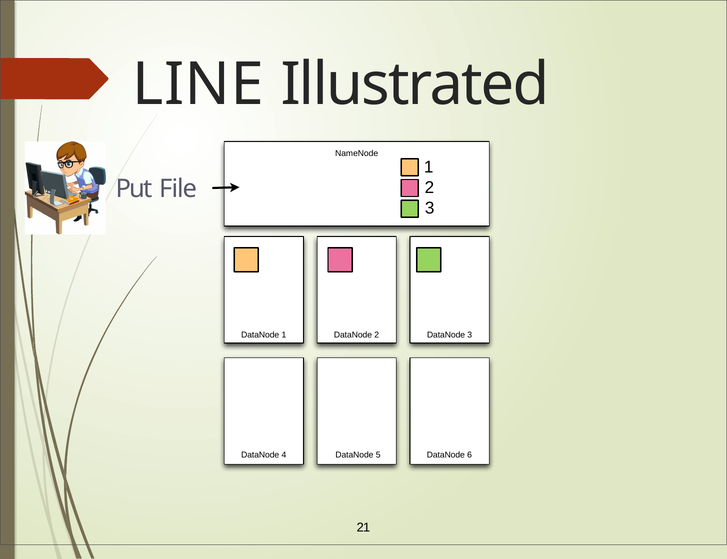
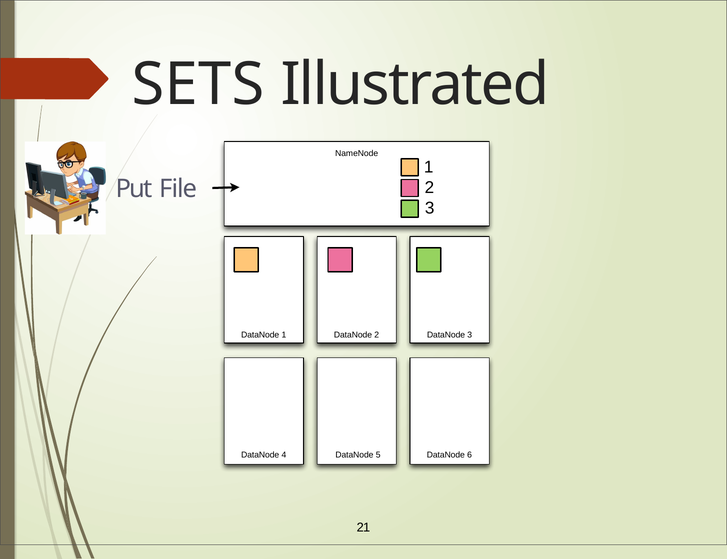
LINE: LINE -> SETS (198, 85)
